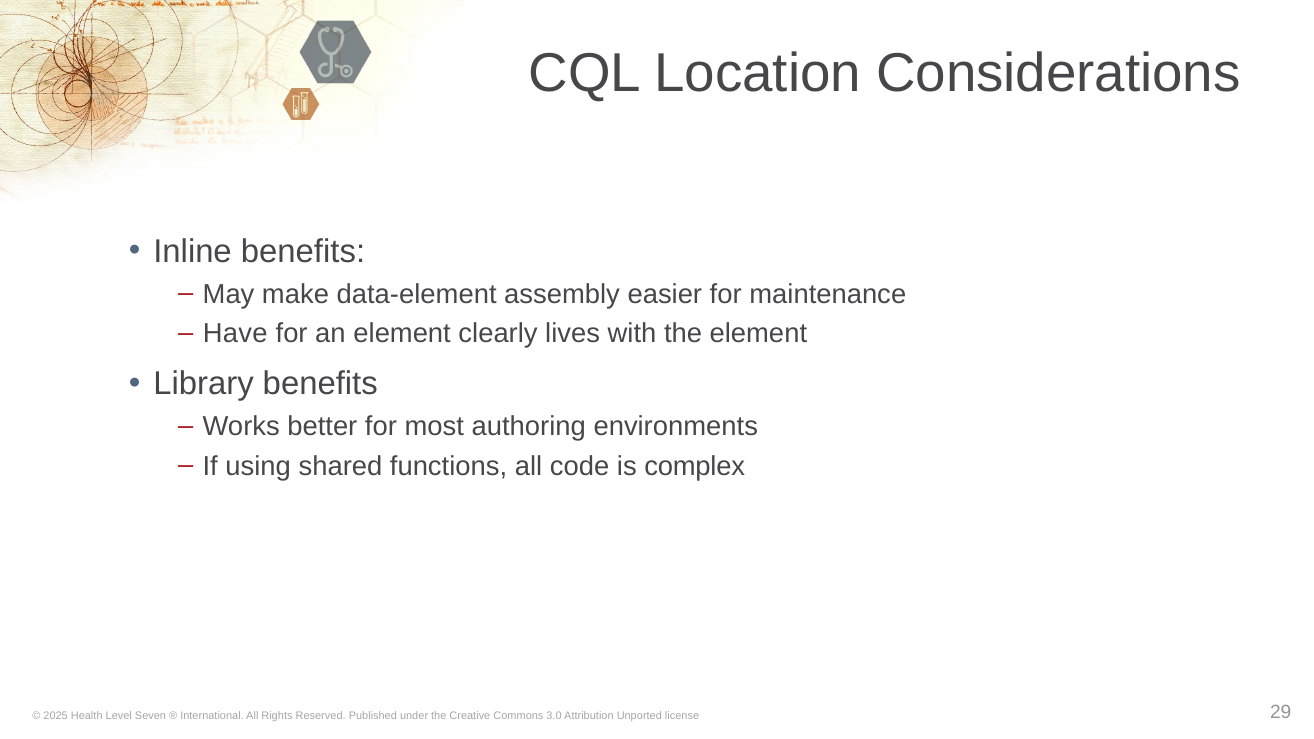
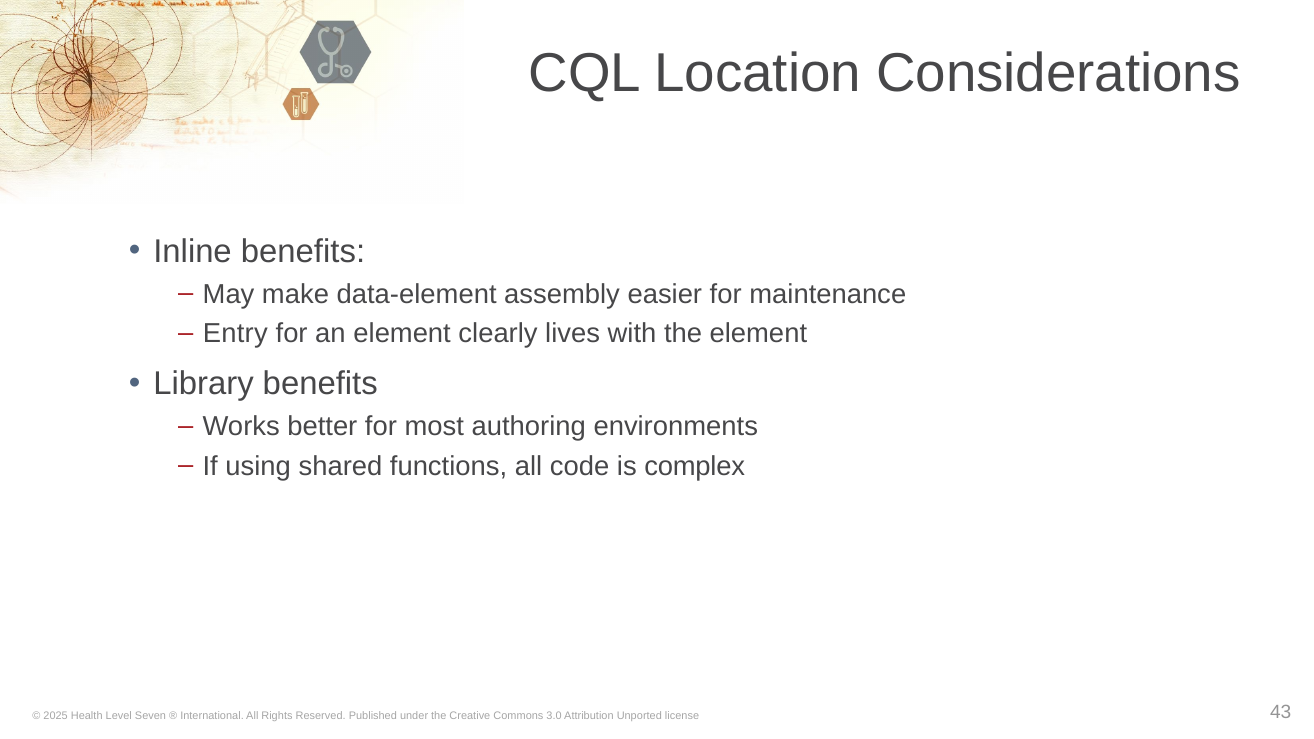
Have: Have -> Entry (235, 334)
29: 29 -> 43 (1281, 712)
